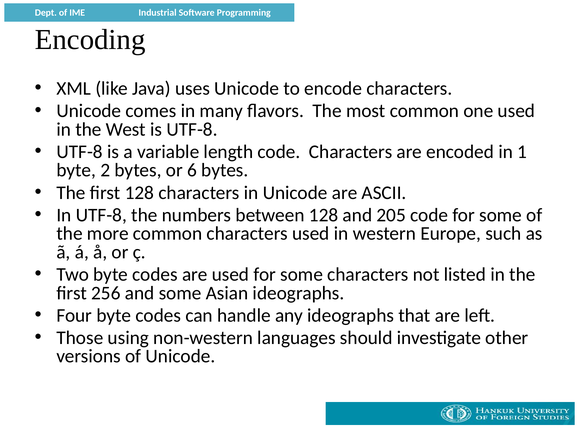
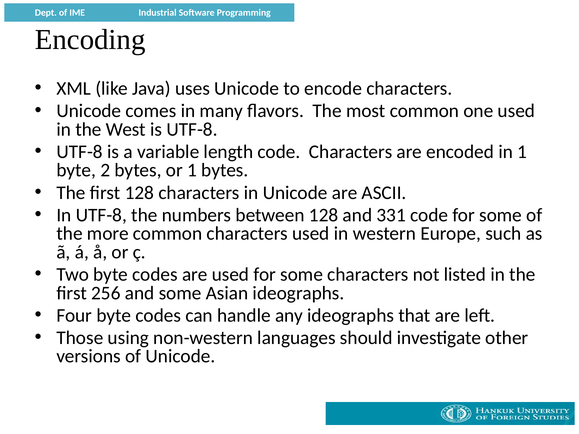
or 6: 6 -> 1 (192, 170)
205: 205 -> 331 (391, 215)
